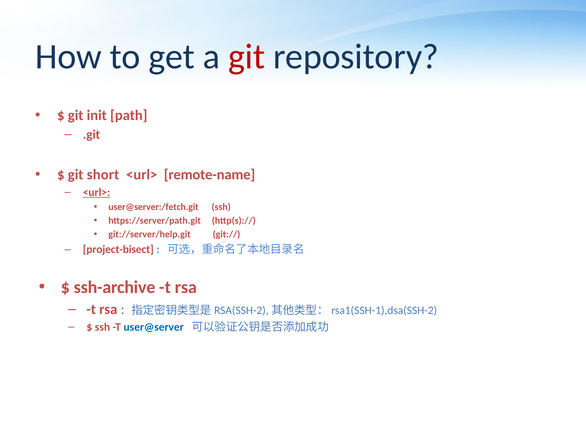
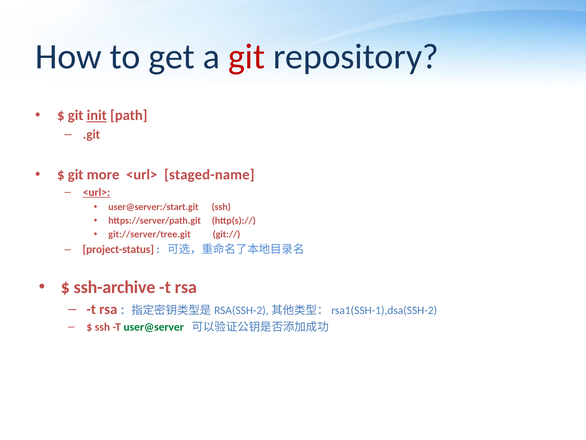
init underline: none -> present (97, 115)
short: short -> more (103, 175)
remote-name: remote-name -> staged-name (209, 175)
user@server:/fetch.git: user@server:/fetch.git -> user@server:/start.git (153, 207)
git://server/help.git: git://server/help.git -> git://server/tree.git (149, 234)
project-bisect: project-bisect -> project-status (118, 249)
user@server colour: blue -> green (154, 327)
